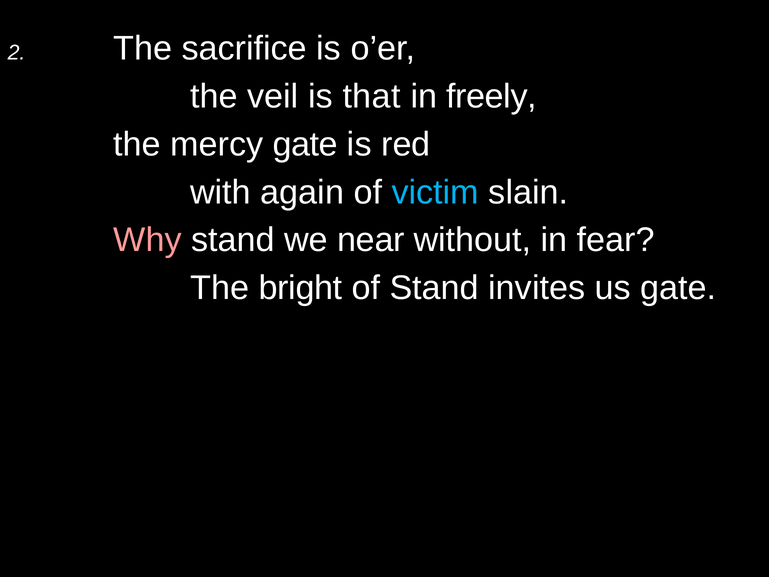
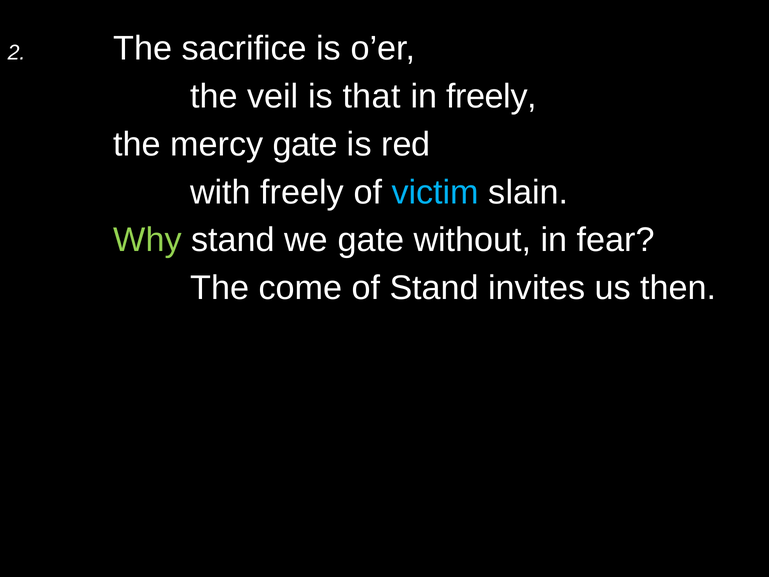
with again: again -> freely (302, 192)
Why colour: pink -> light green (147, 240)
we near: near -> gate (371, 240)
bright: bright -> come (300, 288)
us gate: gate -> then (678, 288)
